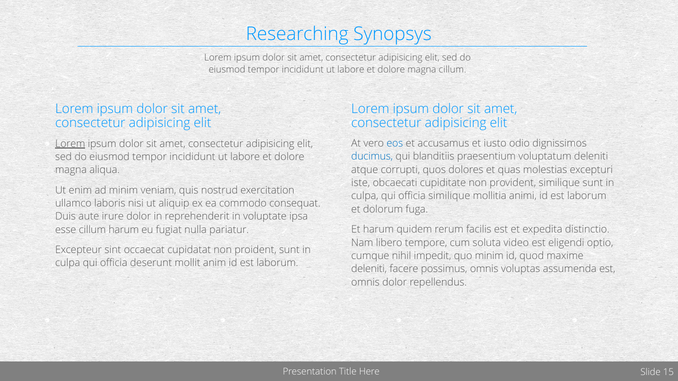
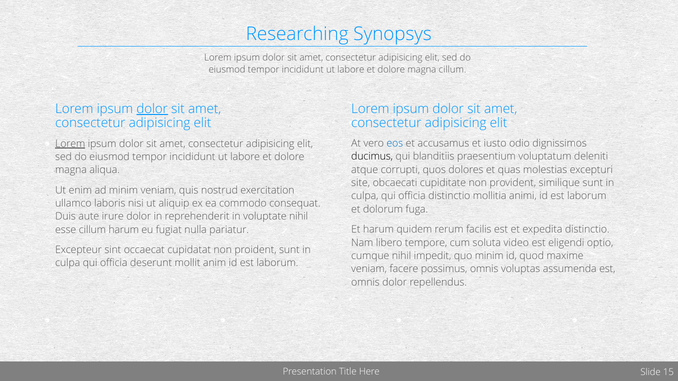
dolor underline: none -> present (152, 109)
ducimus colour: blue -> black (372, 157)
iste: iste -> site (361, 183)
officia similique: similique -> distinctio (449, 196)
voluptate ipsa: ipsa -> nihil (299, 217)
deleniti: deleniti -> veniam (369, 269)
